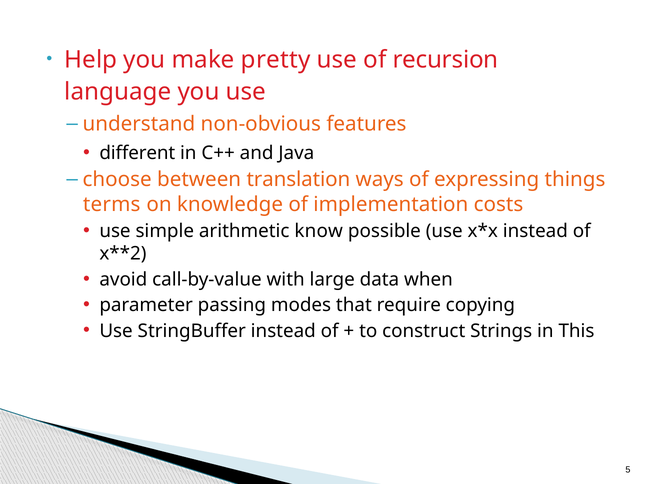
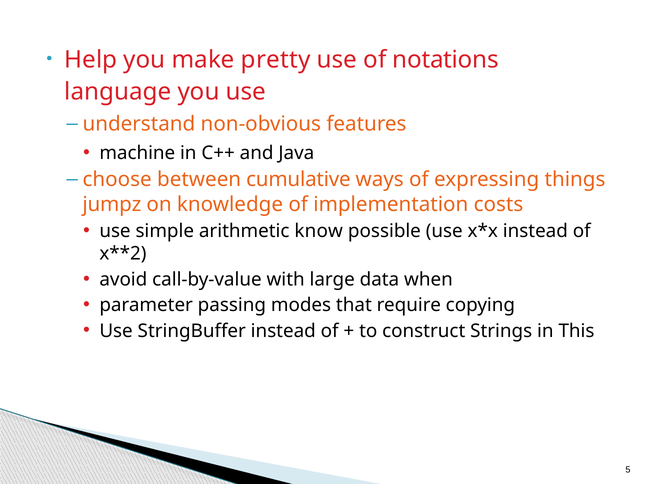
recursion: recursion -> notations (446, 60)
different: different -> machine (137, 153)
translation: translation -> cumulative (298, 180)
terms: terms -> jumpz (112, 205)
